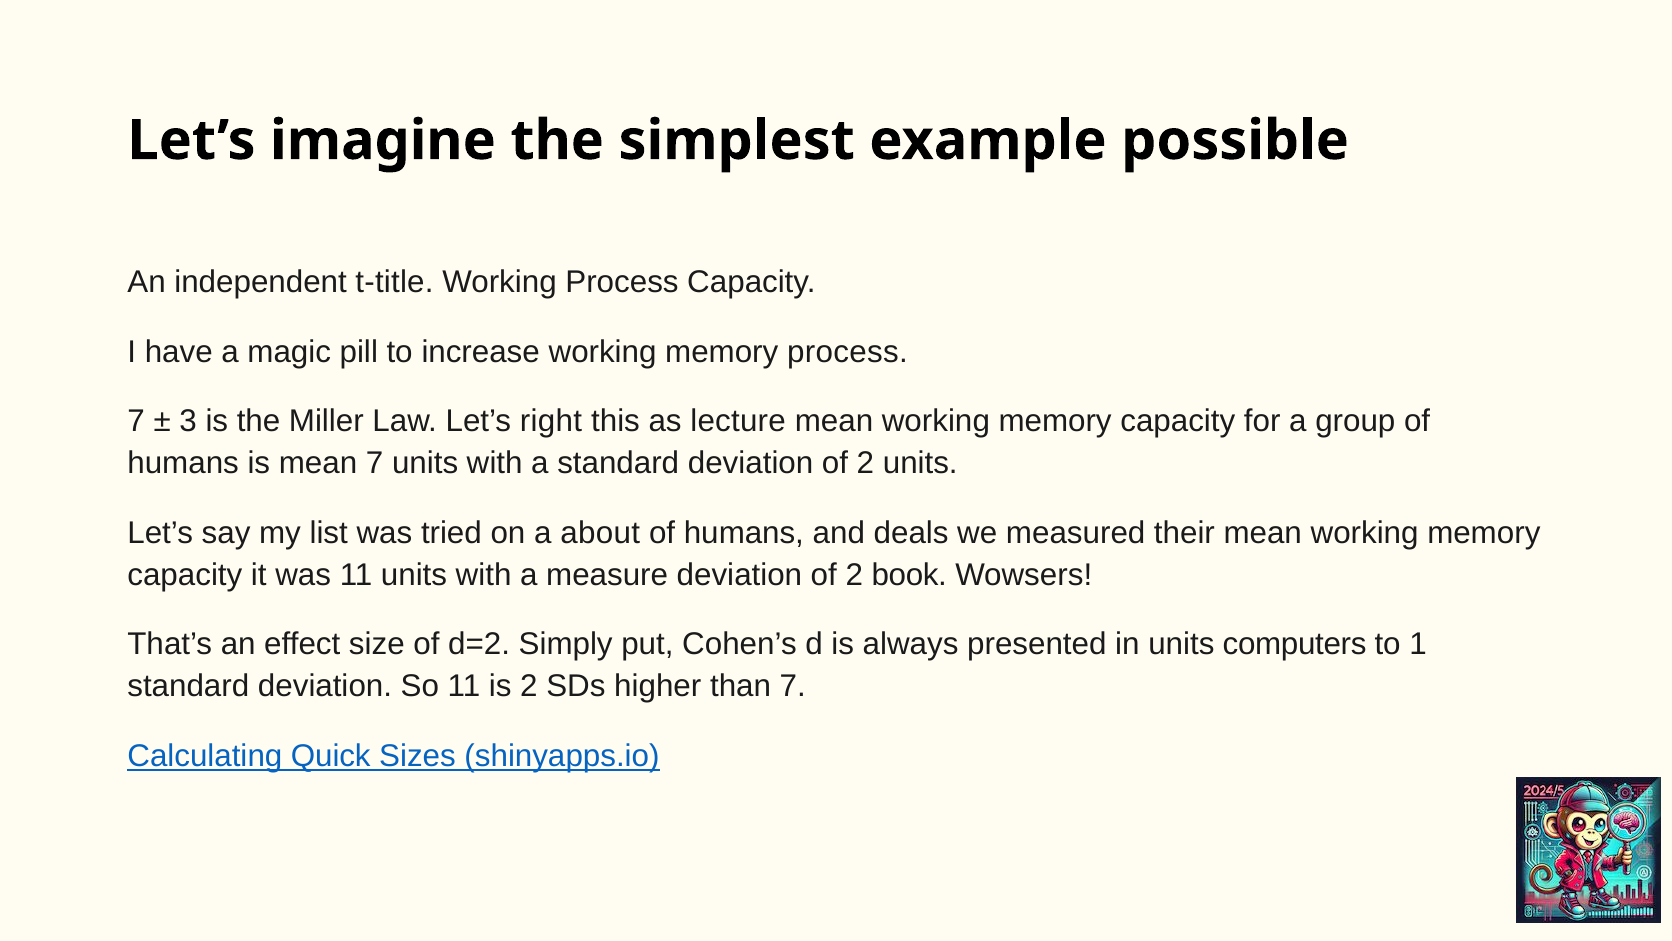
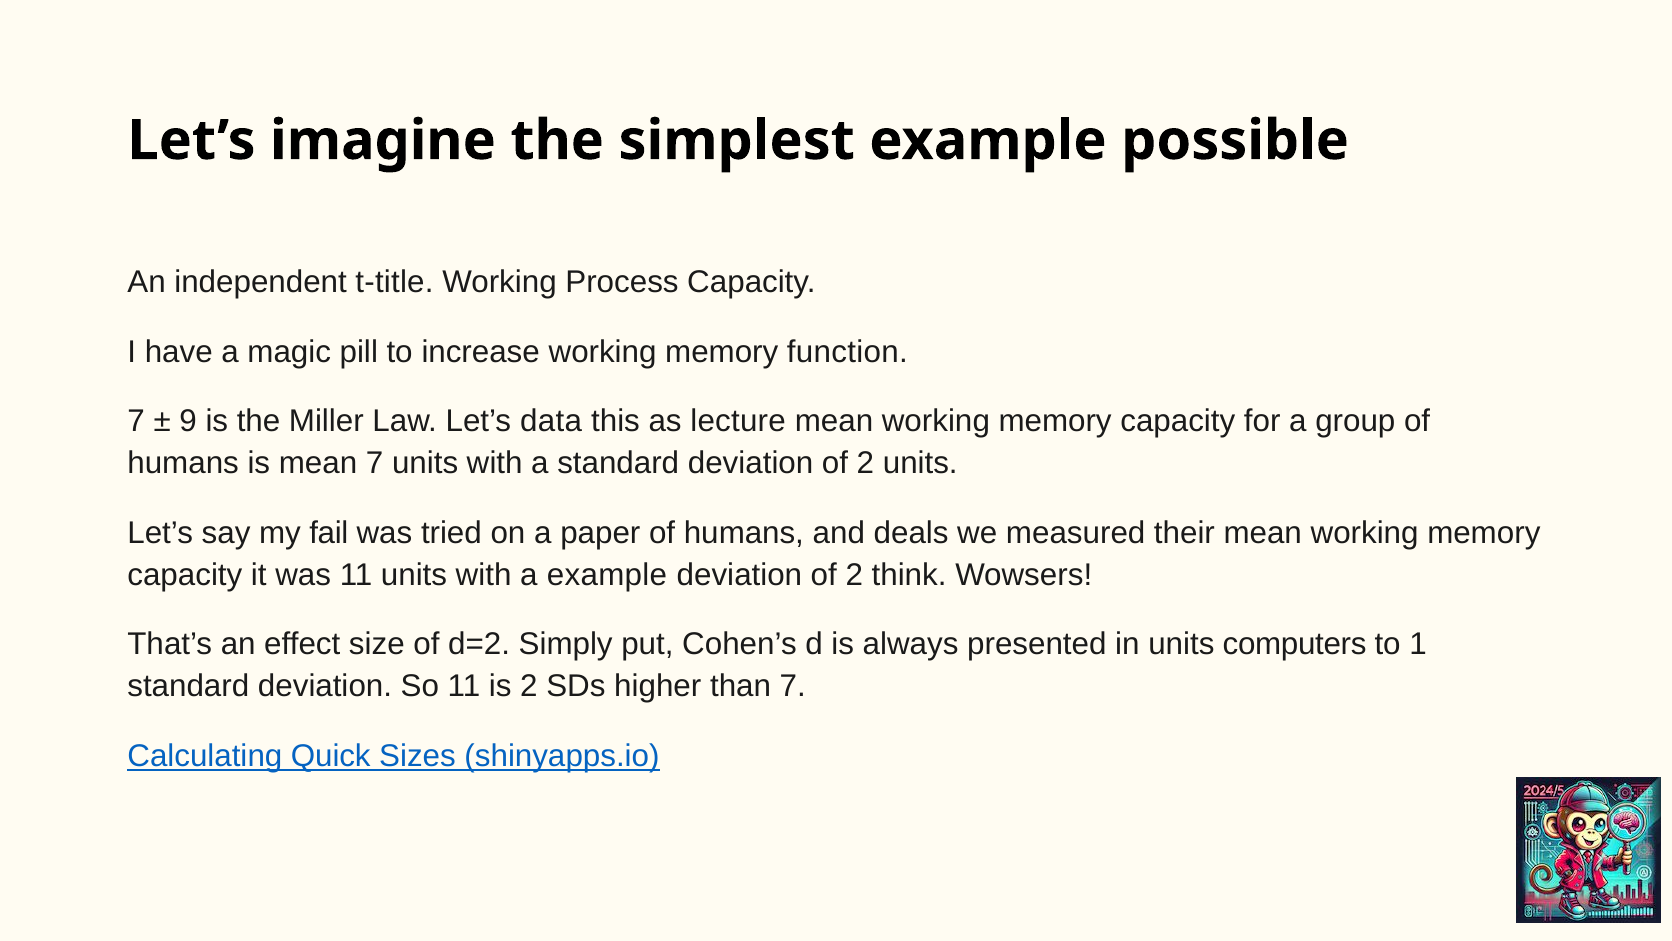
memory process: process -> function (847, 351)
3: 3 -> 9 (188, 421)
right: right -> data (551, 421)
list: list -> fail (329, 533)
about: about -> paper (600, 533)
a measure: measure -> example (607, 574)
book: book -> think (909, 574)
